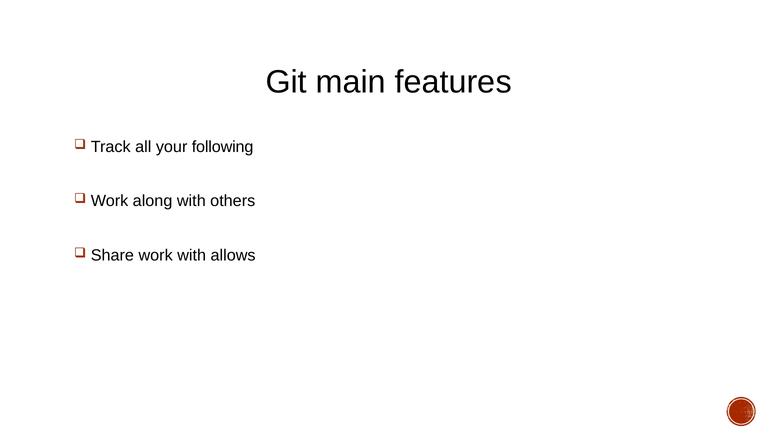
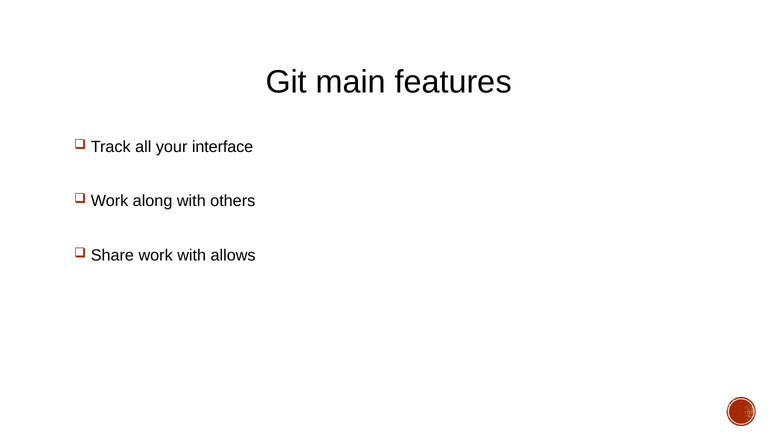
following: following -> interface (223, 147)
